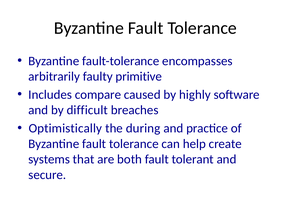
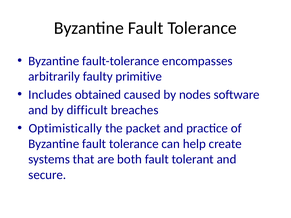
compare: compare -> obtained (98, 95)
highly: highly -> nodes (195, 95)
during: during -> packet (143, 128)
